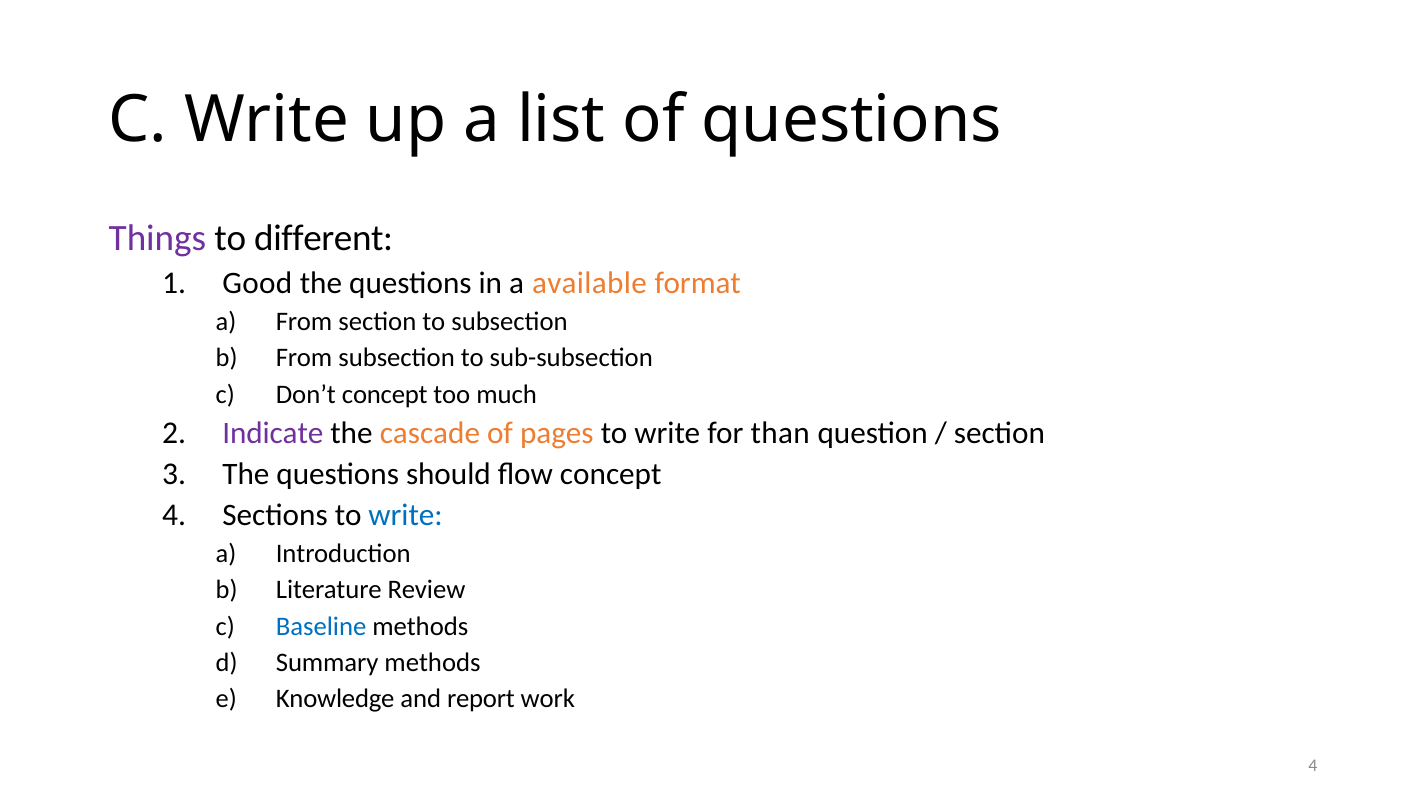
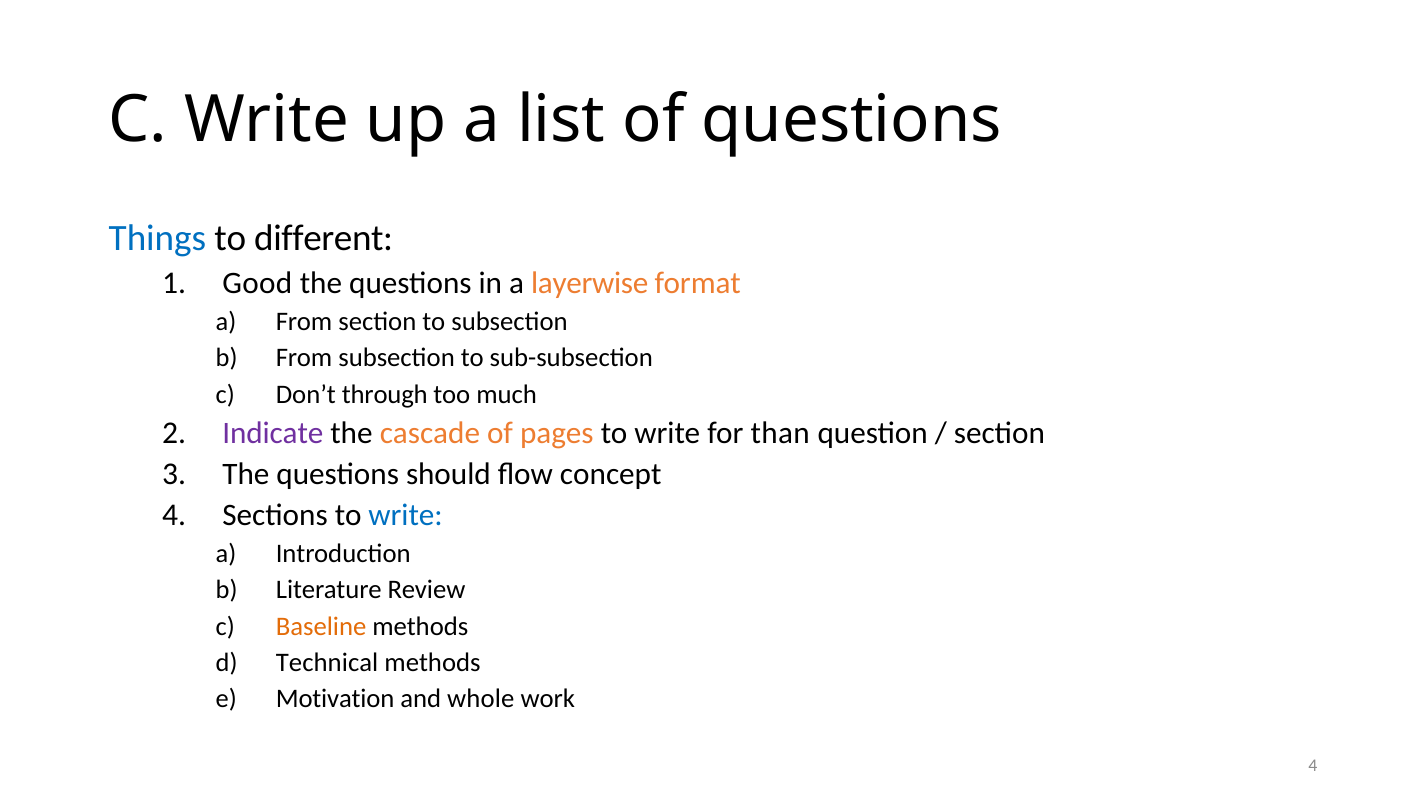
Things colour: purple -> blue (157, 239)
available: available -> layerwise (590, 283)
Don’t concept: concept -> through (385, 394)
Baseline colour: blue -> orange (321, 627)
Summary: Summary -> Technical (327, 663)
Knowledge: Knowledge -> Motivation (335, 699)
report: report -> whole (481, 699)
